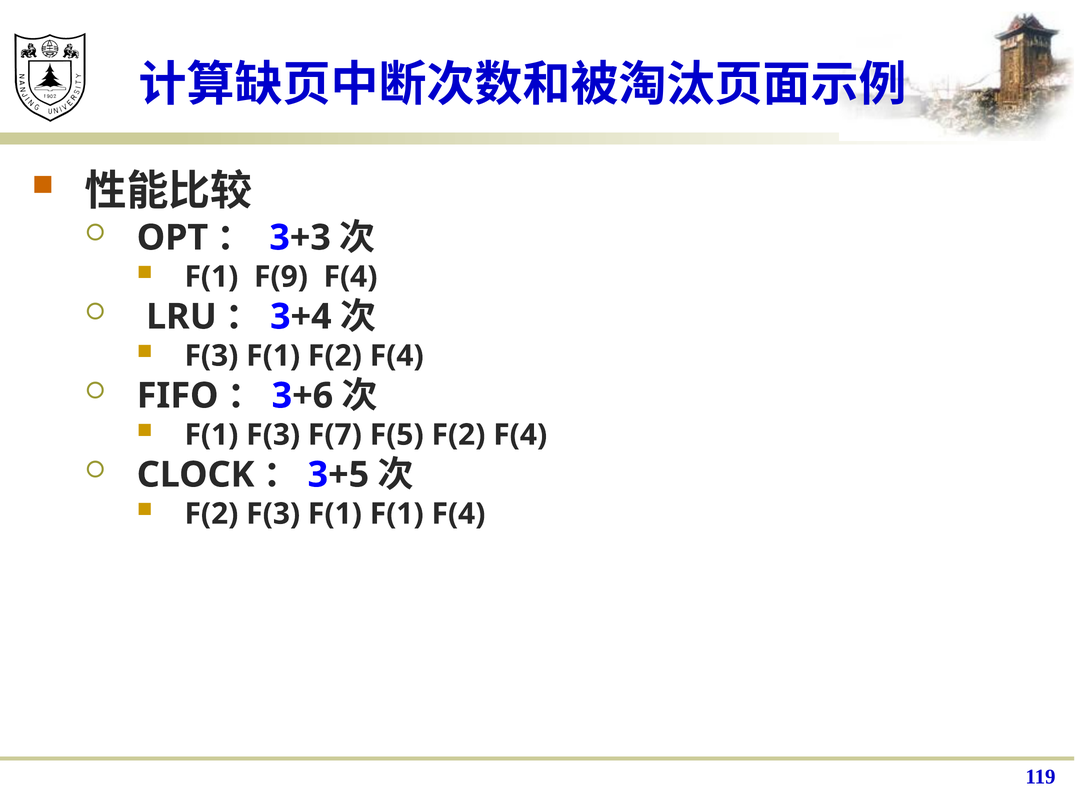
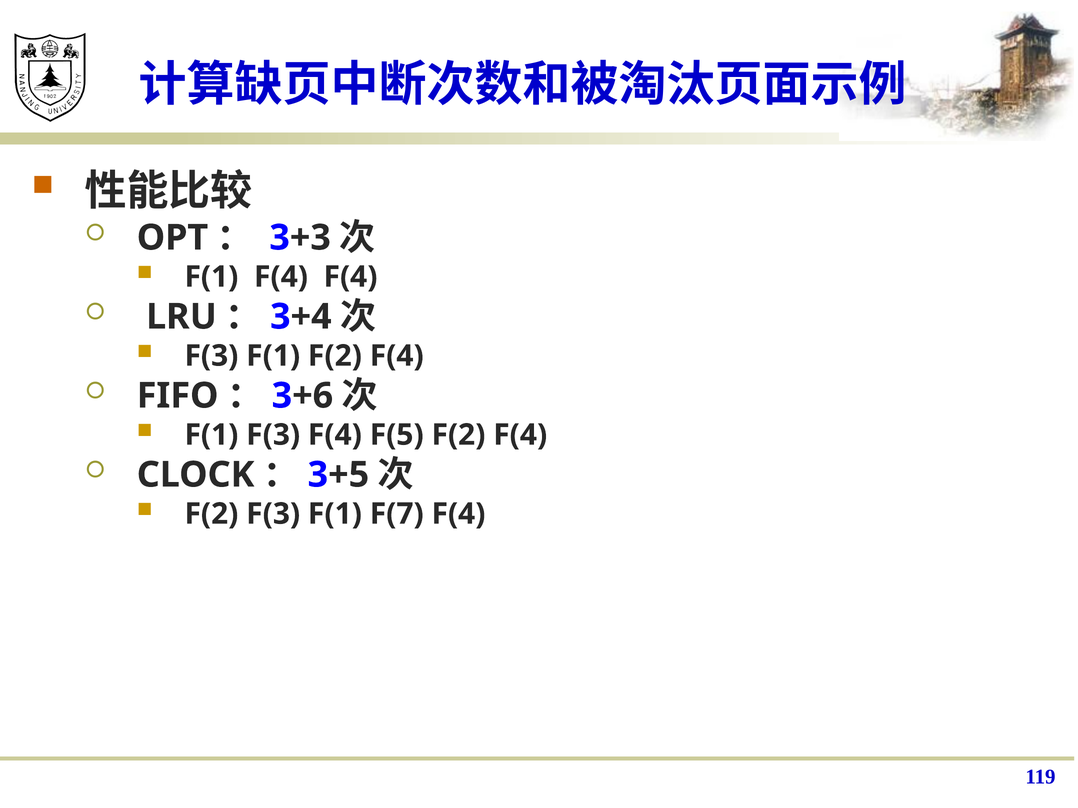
F(1 F(9: F(9 -> F(4 (281, 277)
F(3 F(7: F(7 -> F(4 (335, 435)
F(1 F(1: F(1 -> F(7 (397, 514)
